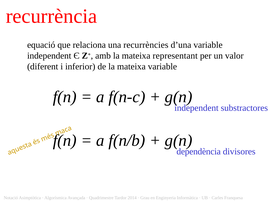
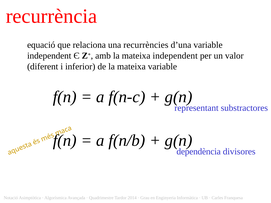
mateixa representant: representant -> independent (175, 56)
independent: independent -> representant (196, 108)
